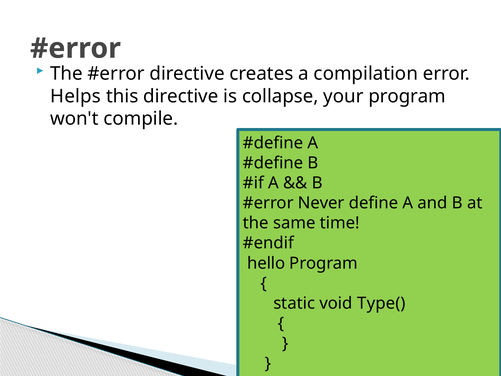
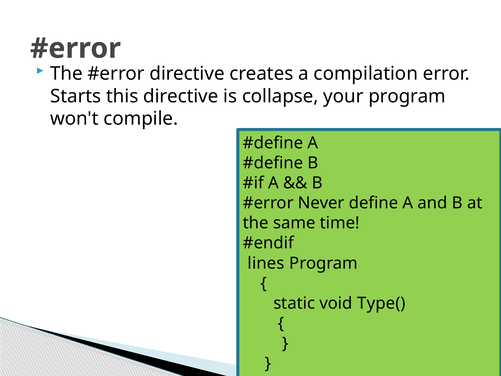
Helps: Helps -> Starts (76, 96)
hello: hello -> lines (266, 263)
